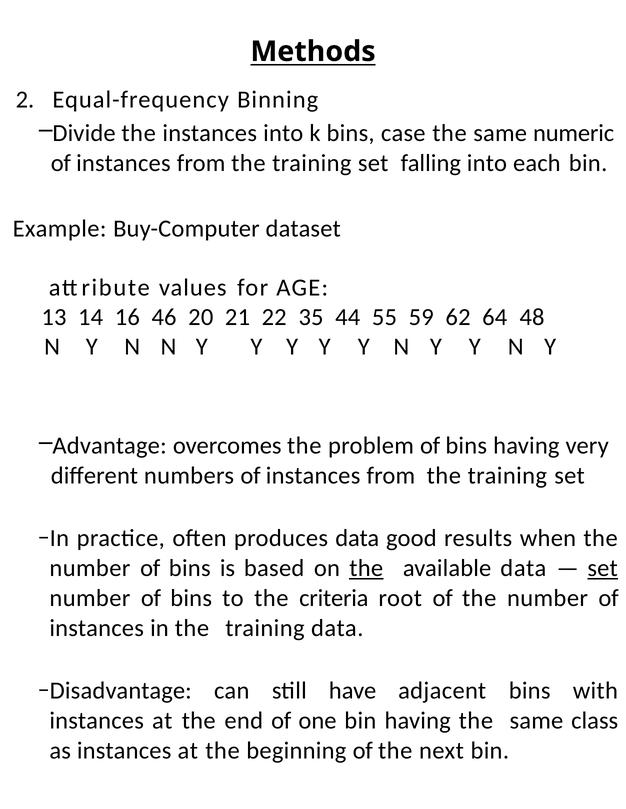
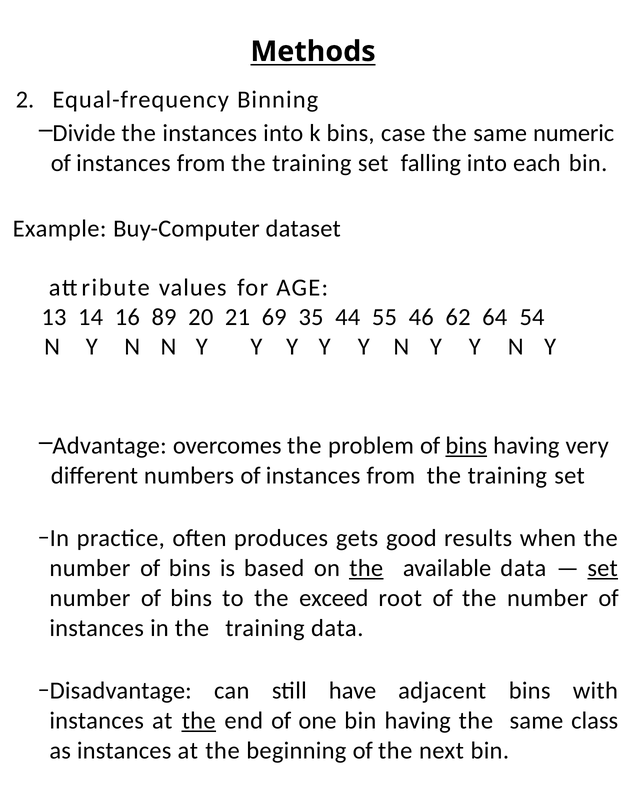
46: 46 -> 89 (164, 318)
22: 22 -> 69 (274, 318)
59: 59 -> 46 (421, 318)
48: 48 -> 54 (532, 318)
bins underline: none -> present (466, 446)
produces data: data -> gets (357, 539)
criteria: criteria -> exceed (334, 599)
the underline: none -> present (199, 722)
